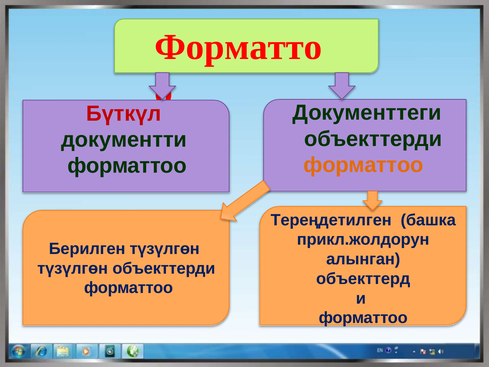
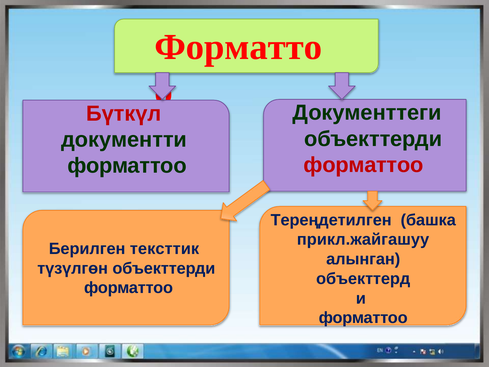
форматтоо colour: orange -> red (364, 165)
прикл.жолдорун: прикл.жолдорун -> прикл.жайгашуу (363, 239)
Берилген түзүлгөн: түзүлгөн -> тексттик (165, 249)
